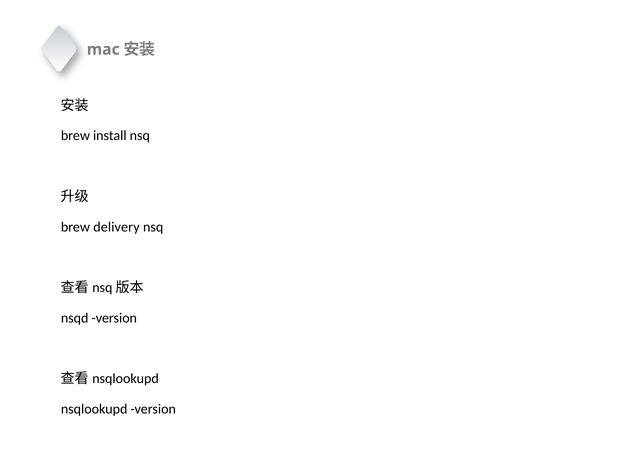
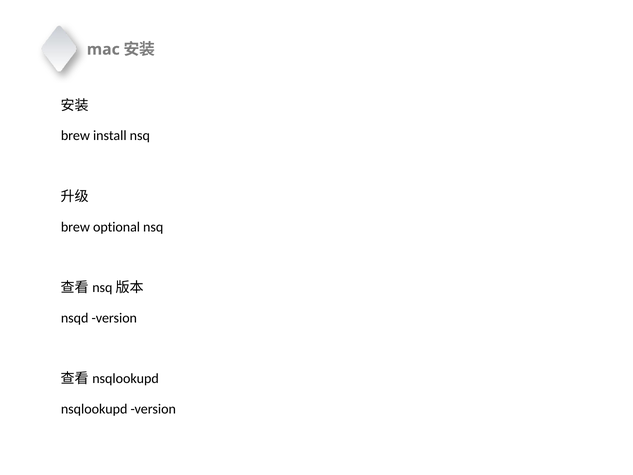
delivery: delivery -> optional (117, 227)
